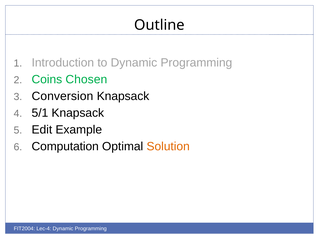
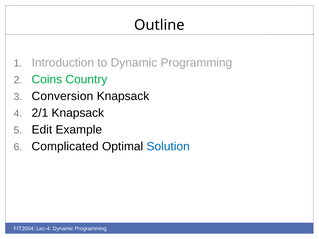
Chosen: Chosen -> Country (86, 80)
5/1: 5/1 -> 2/1 (40, 113)
Computation: Computation -> Complicated (65, 147)
Solution colour: orange -> blue (168, 147)
